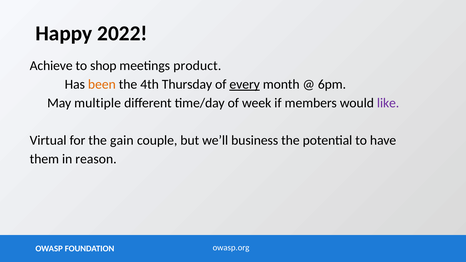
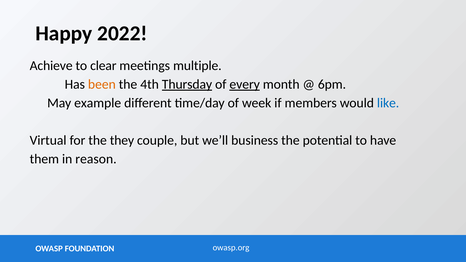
shop: shop -> clear (103, 66)
product: product -> multiple (197, 66)
Thursday underline: none -> present (187, 84)
multiple: multiple -> example (98, 103)
like colour: purple -> blue (388, 103)
gain: gain -> they (122, 141)
